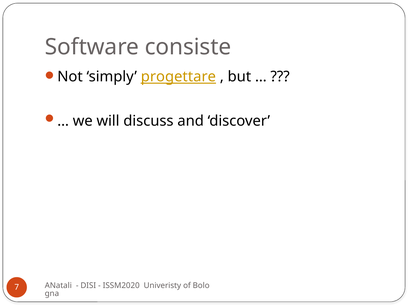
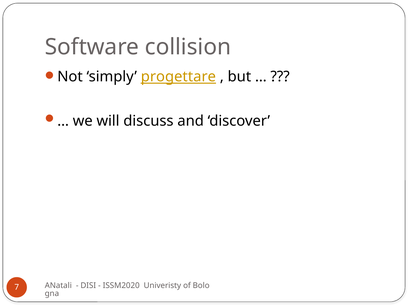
consiste: consiste -> collision (188, 47)
